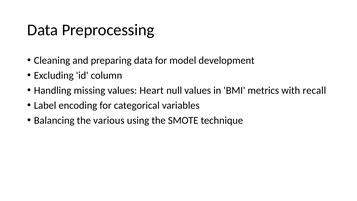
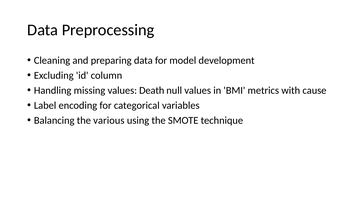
Heart: Heart -> Death (152, 90)
recall: recall -> cause (314, 90)
